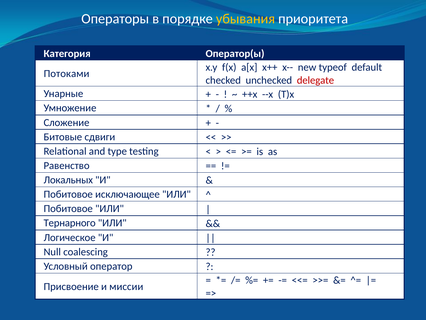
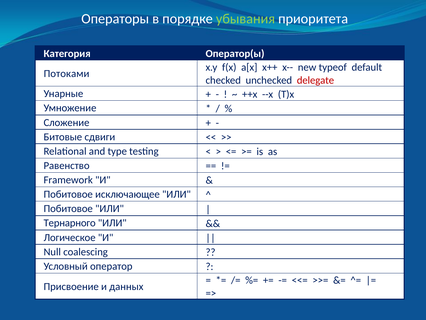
убывания colour: yellow -> light green (245, 19)
Локальных: Локальных -> Framework (68, 180)
миссии: миссии -> данных (126, 286)
